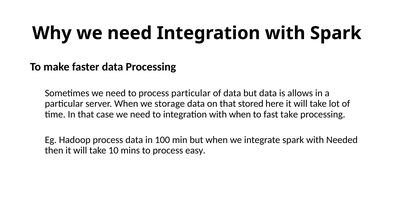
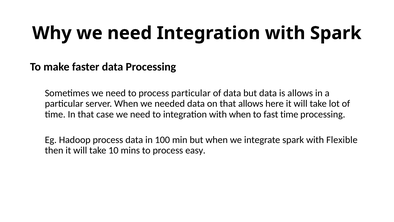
storage: storage -> needed (170, 104)
that stored: stored -> allows (251, 104)
fast take: take -> time (289, 114)
Needed: Needed -> Flexible (342, 140)
